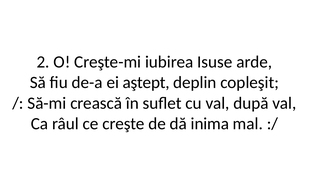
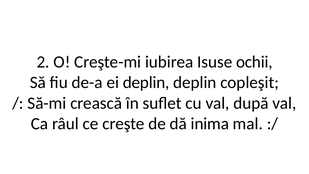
arde: arde -> ochii (254, 62)
ei aştept: aştept -> deplin (146, 82)
